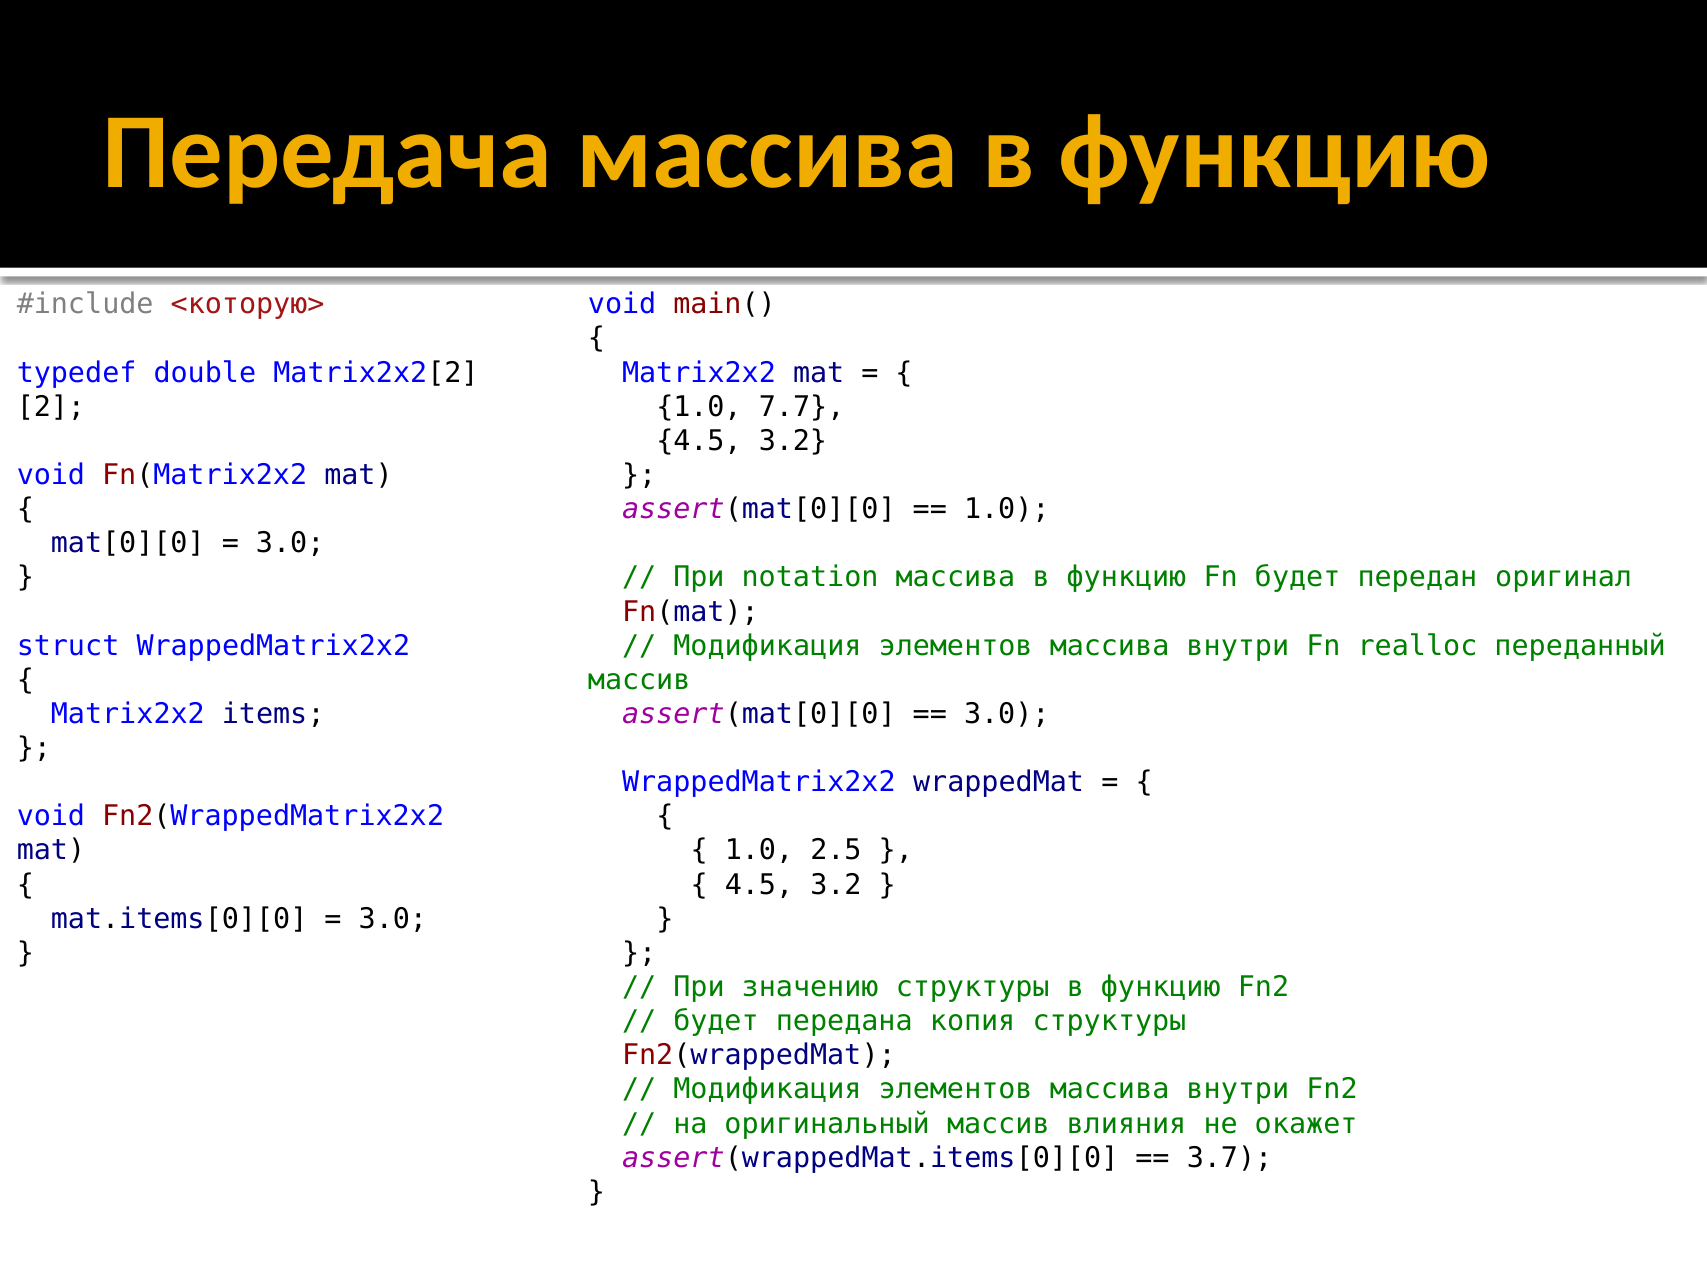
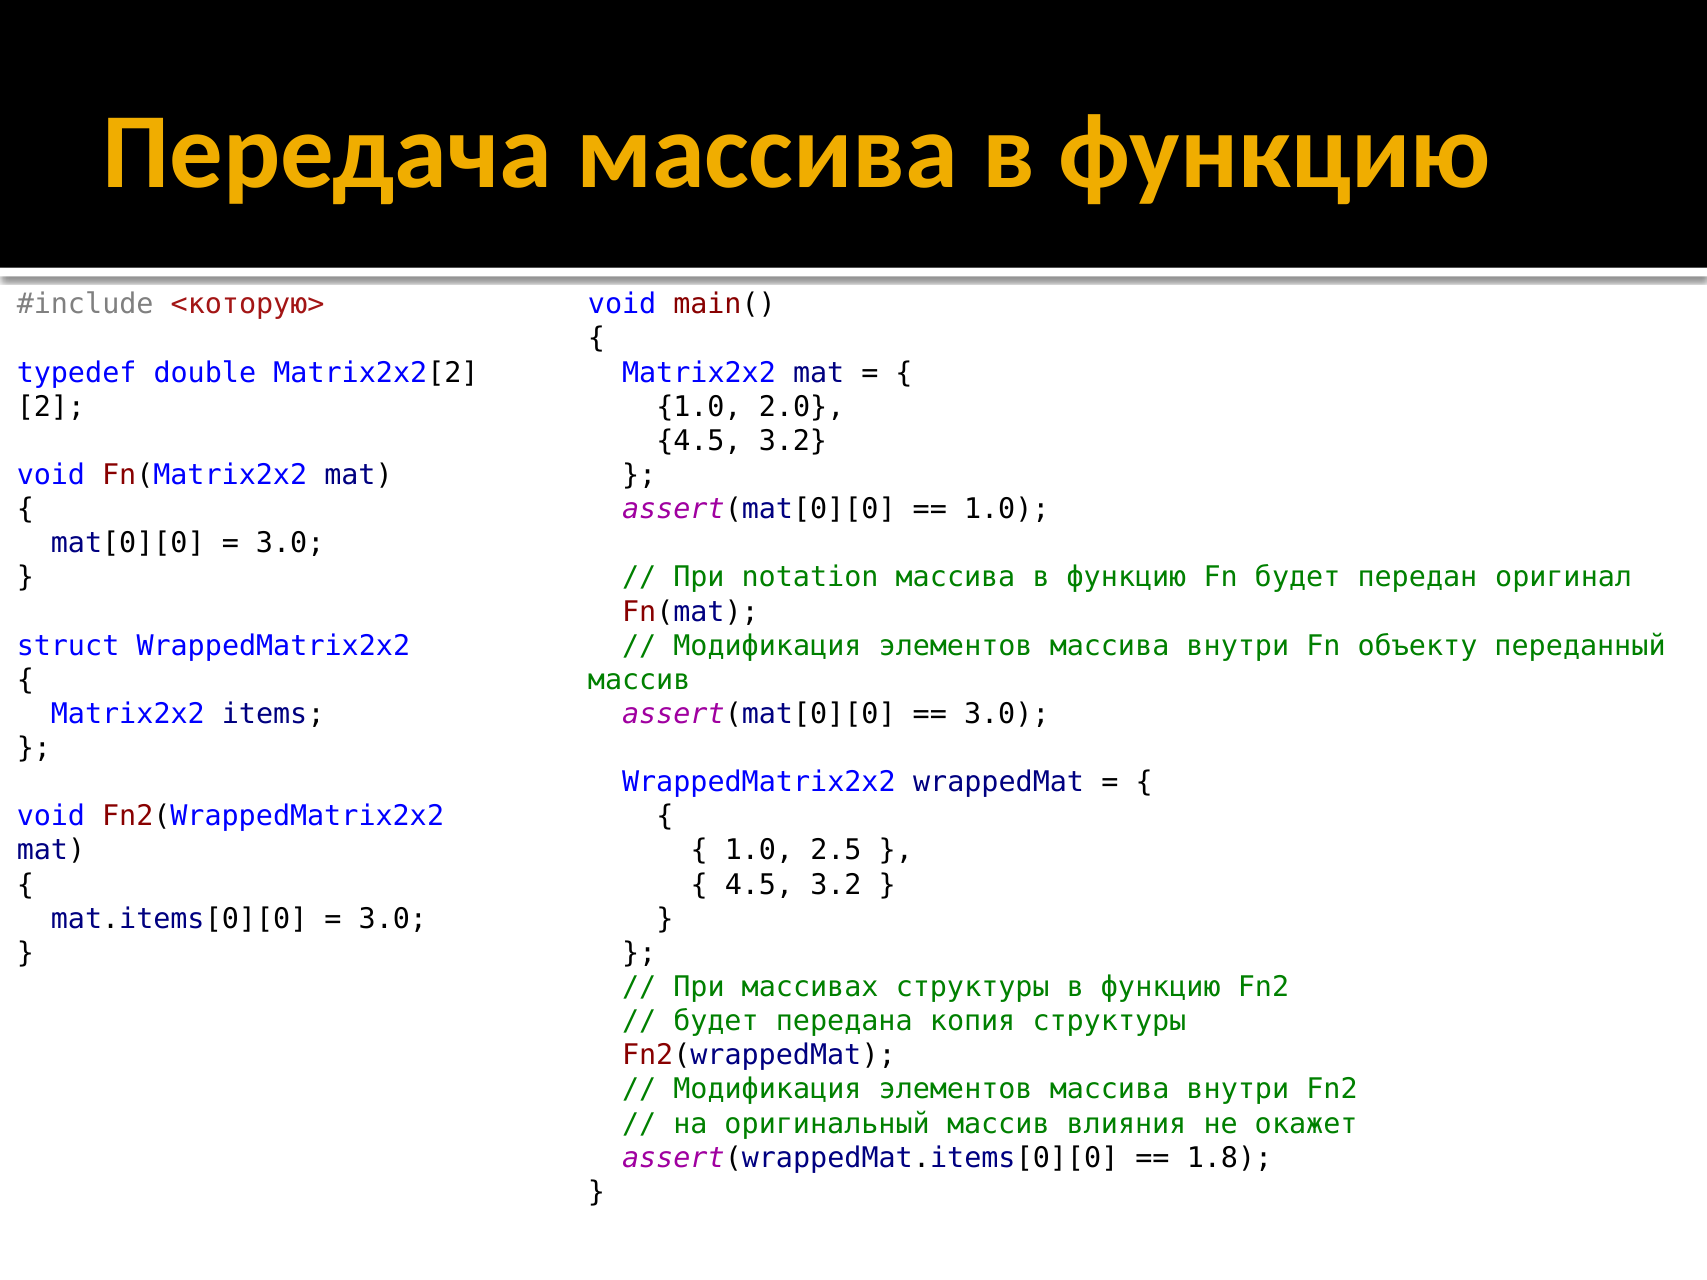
7.7: 7.7 -> 2.0 (802, 407)
realloc: realloc -> объекту (1418, 646)
значению: значению -> массивах (810, 987)
3.7: 3.7 -> 1.8 (1230, 1158)
